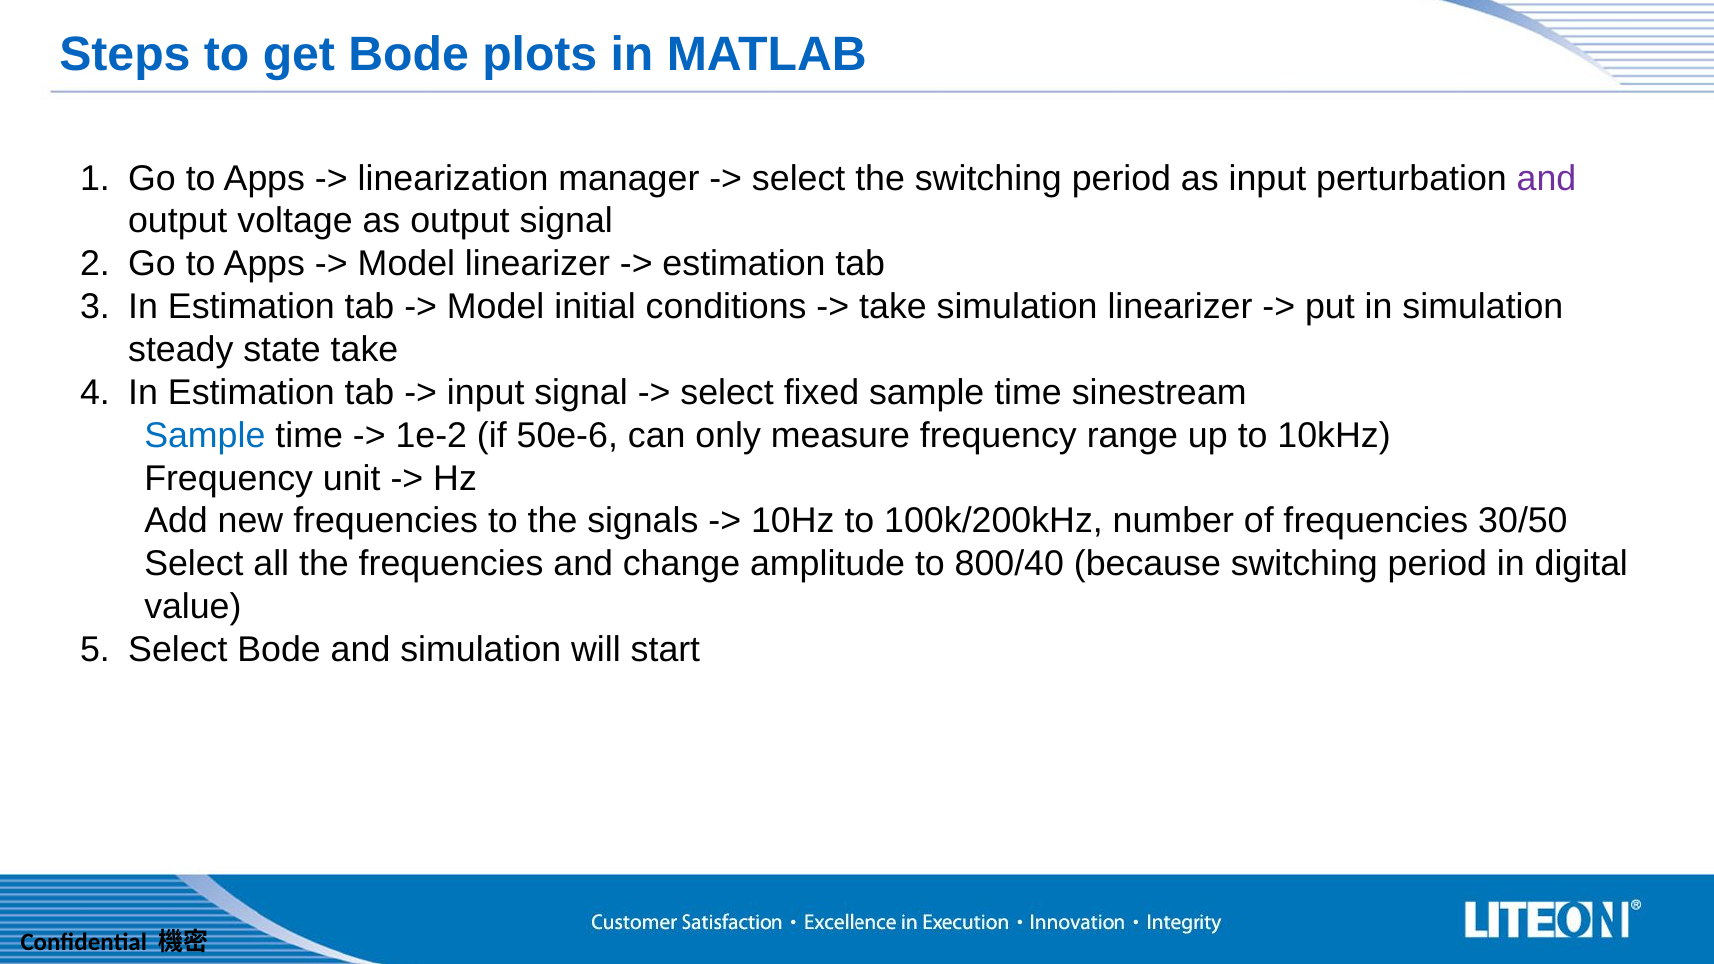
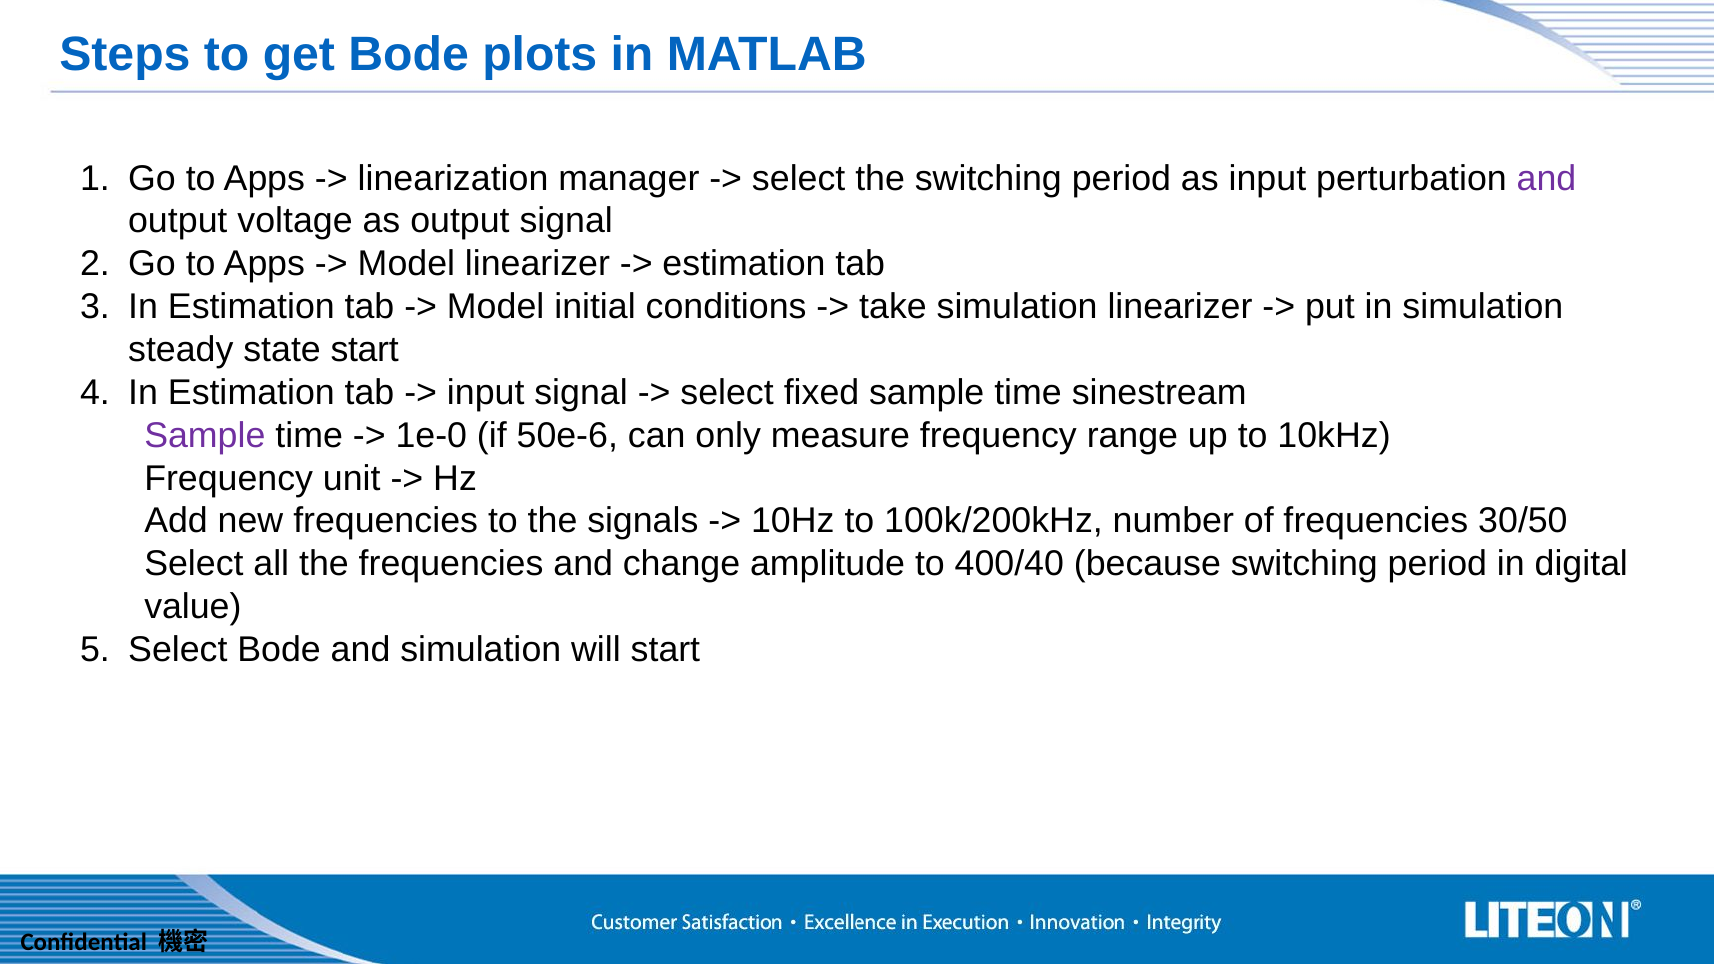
state take: take -> start (365, 350)
Sample colour: blue -> purple (205, 435)
1e-2: 1e-2 -> 1e-0 (431, 435)
800/40: 800/40 -> 400/40 (1009, 564)
